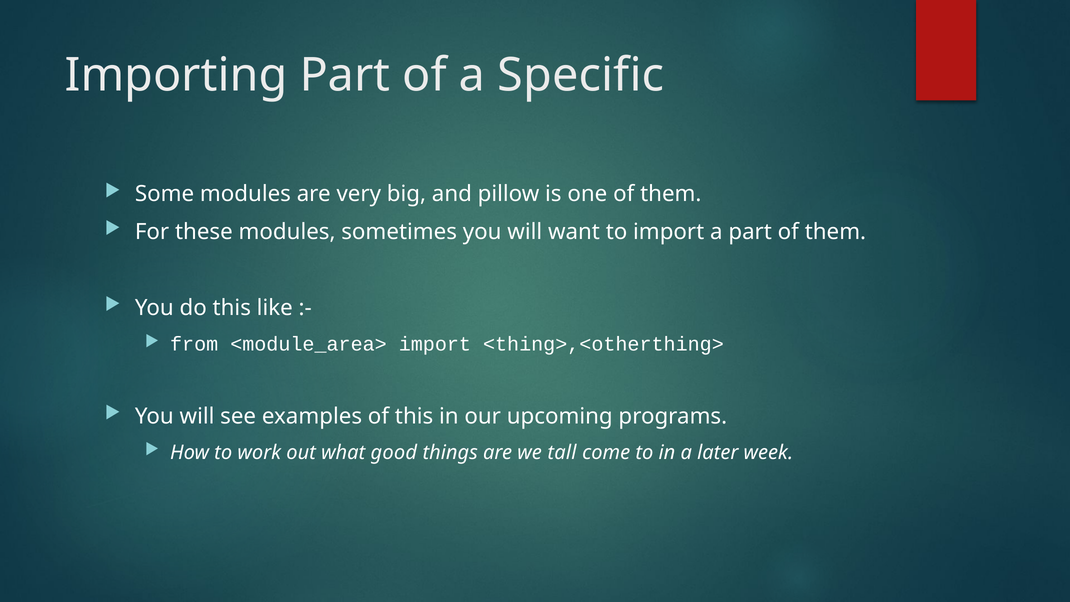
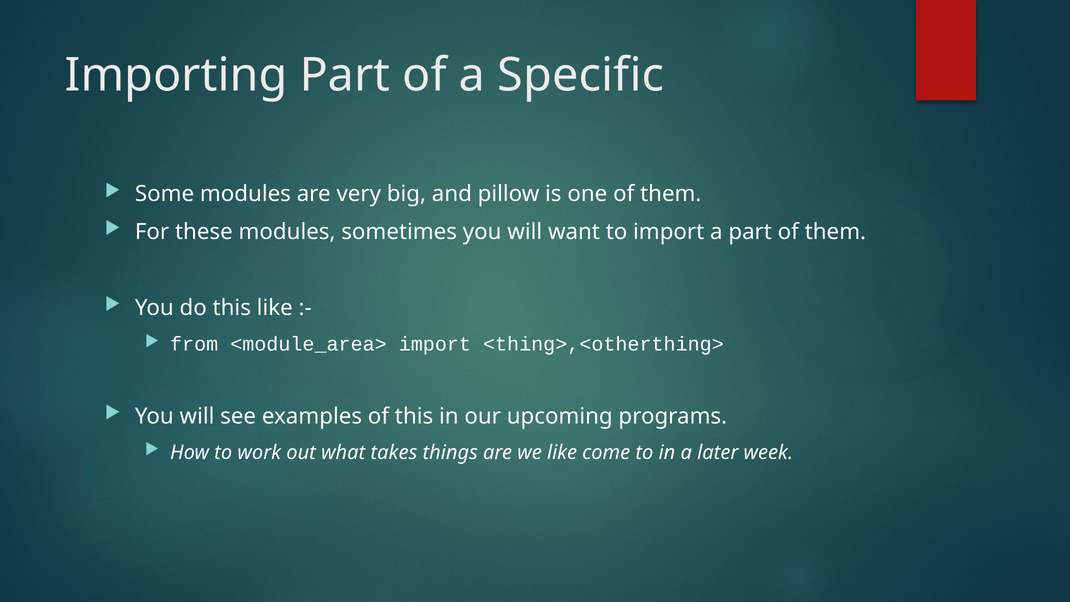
good: good -> takes (394, 453)
we tall: tall -> like (562, 453)
